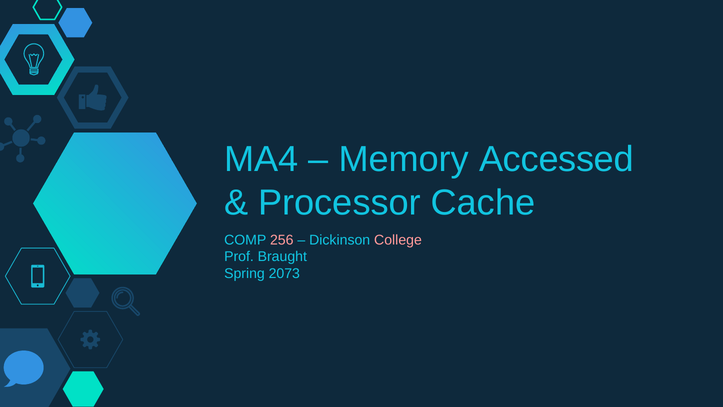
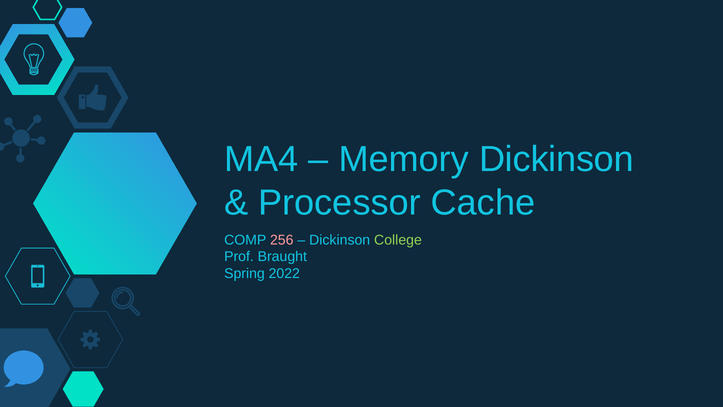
Memory Accessed: Accessed -> Dickinson (556, 159)
College colour: pink -> light green (398, 240)
2073: 2073 -> 2022 (284, 273)
